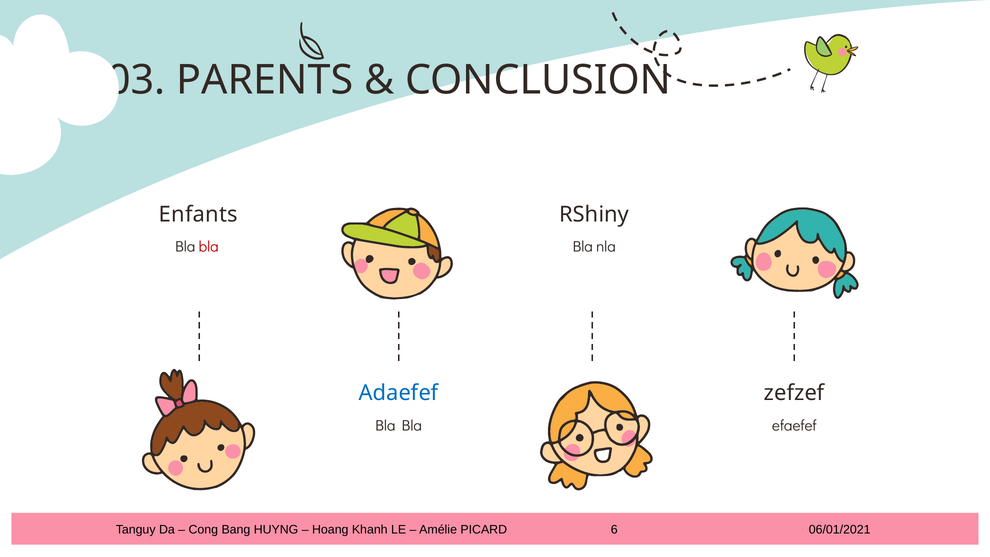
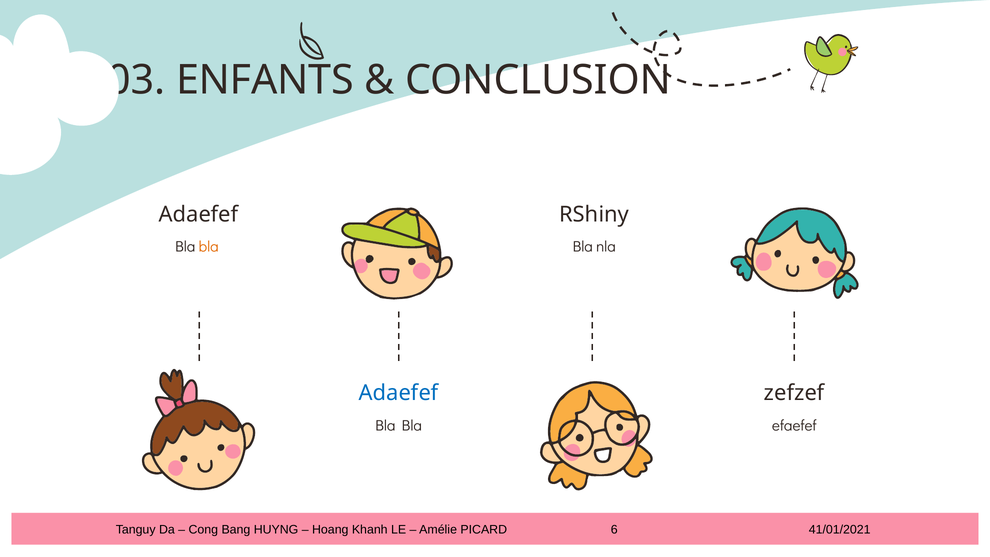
PARENTS: PARENTS -> ENFANTS (265, 80)
Enfants: Enfants -> Adaefef (199, 215)
bla colour: red -> orange (209, 247)
06/01/2021: 06/01/2021 -> 41/01/2021 (840, 529)
